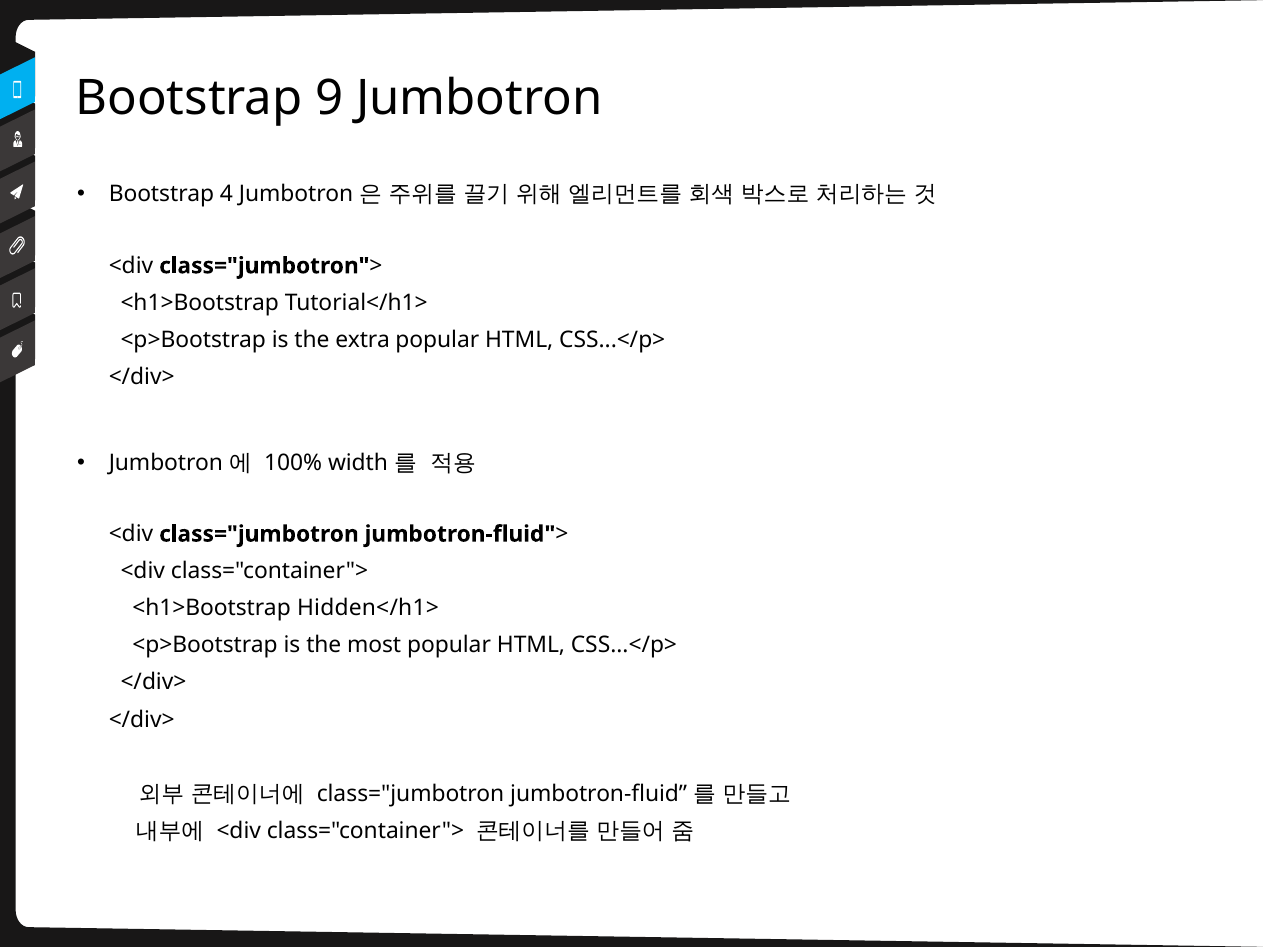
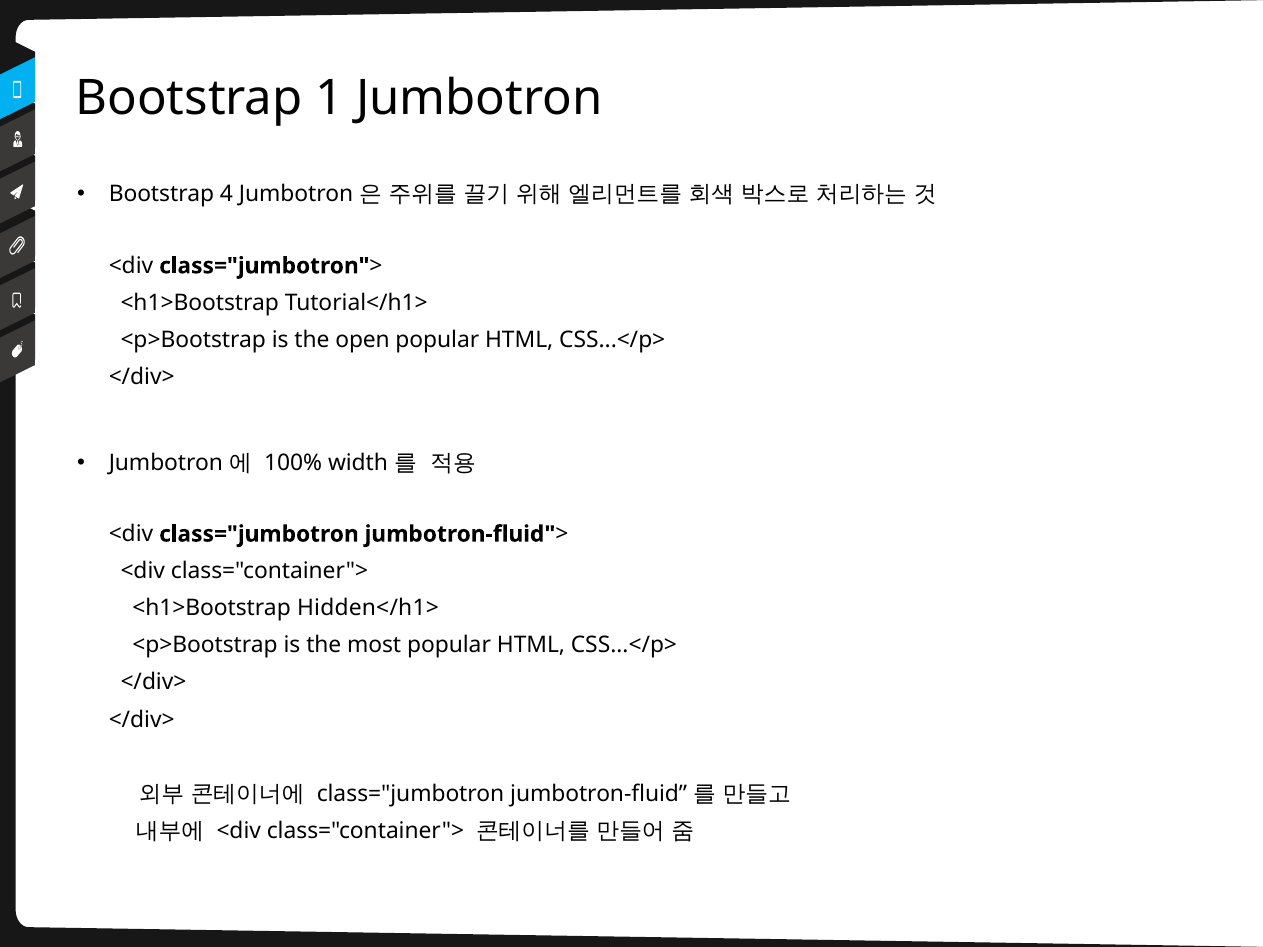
9: 9 -> 1 (329, 98)
extra: extra -> open (363, 340)
